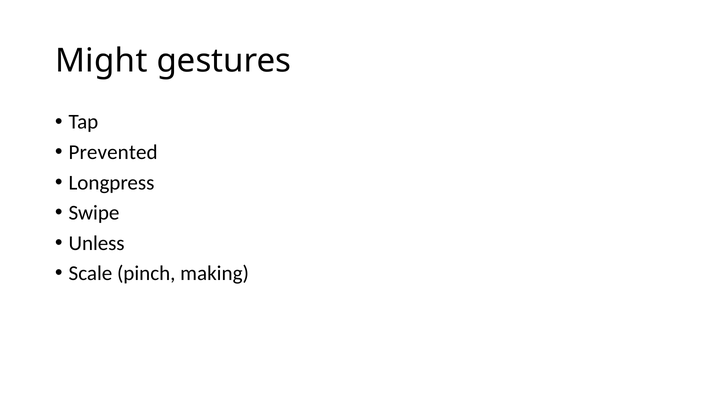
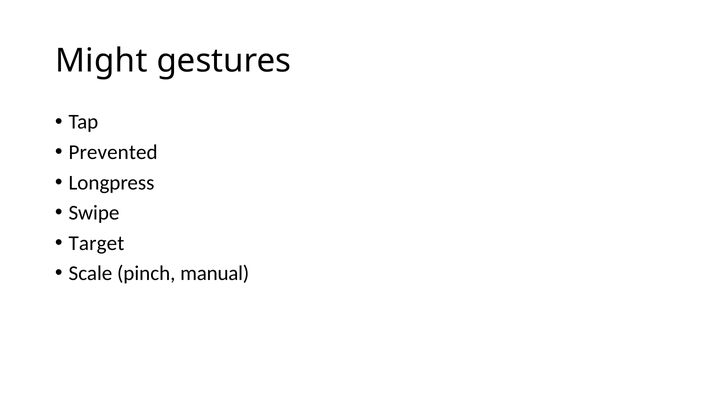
Unless: Unless -> Target (96, 243)
making: making -> manual (215, 273)
